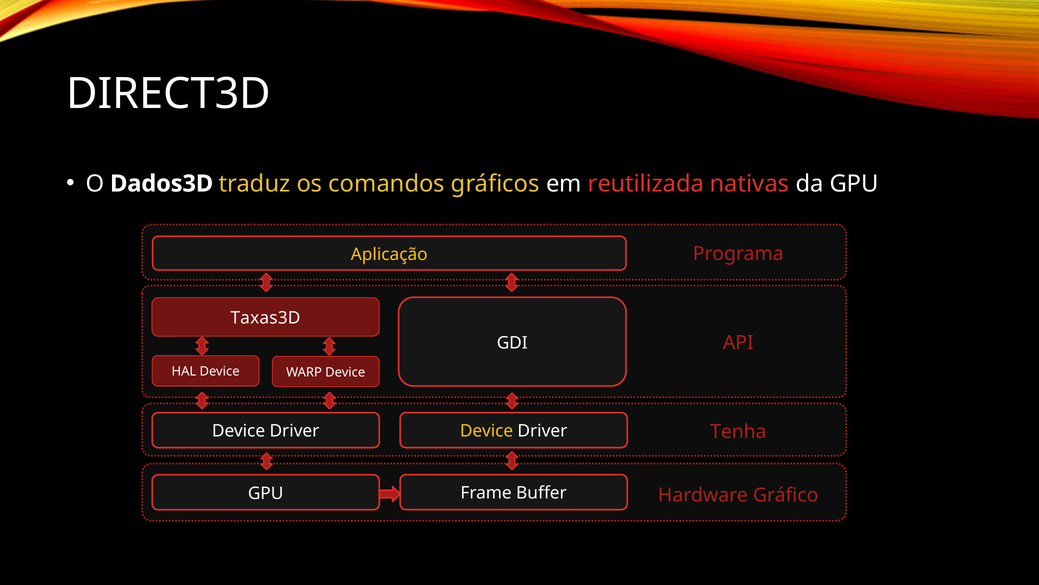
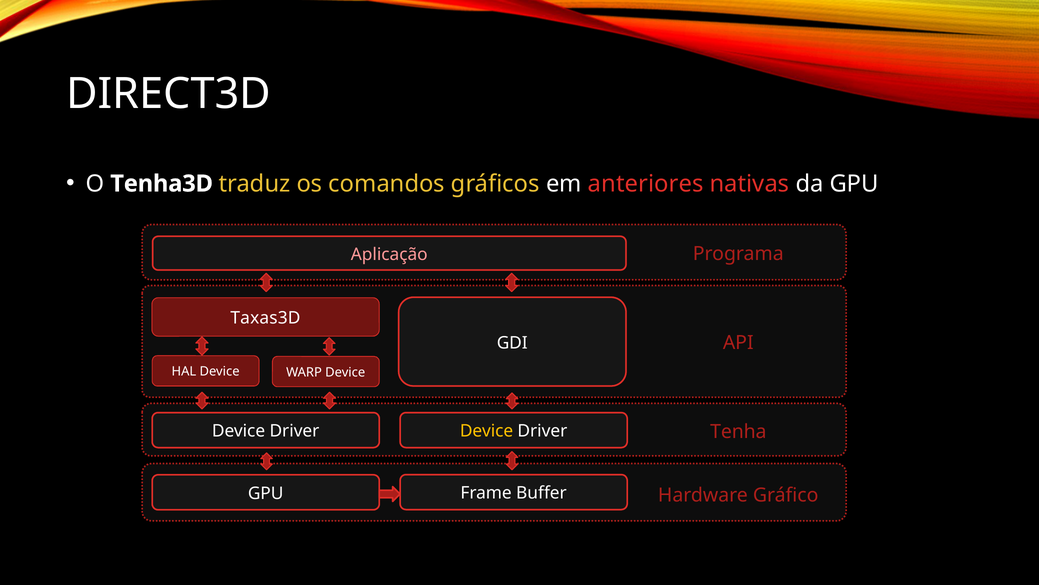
Dados3D: Dados3D -> Tenha3D (162, 184)
reutilizada: reutilizada -> anteriores (646, 184)
Aplicação colour: yellow -> pink (389, 254)
